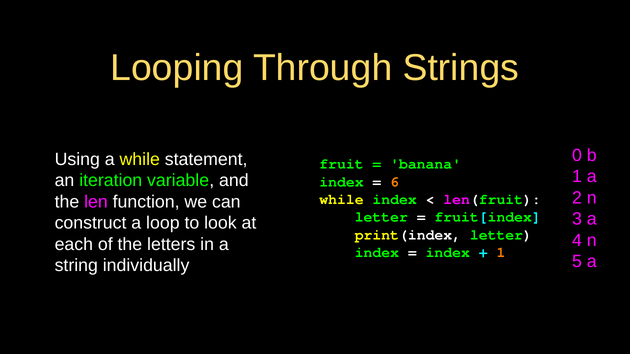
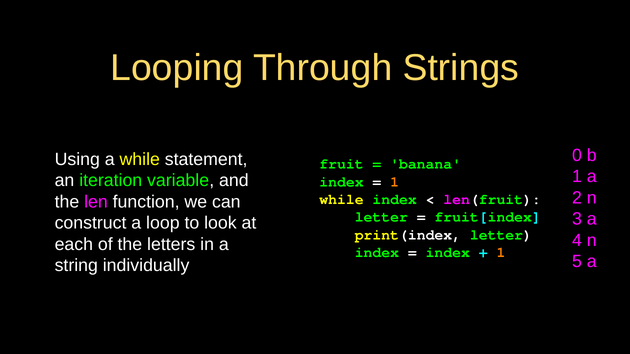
6: 6 -> 1 (395, 182)
